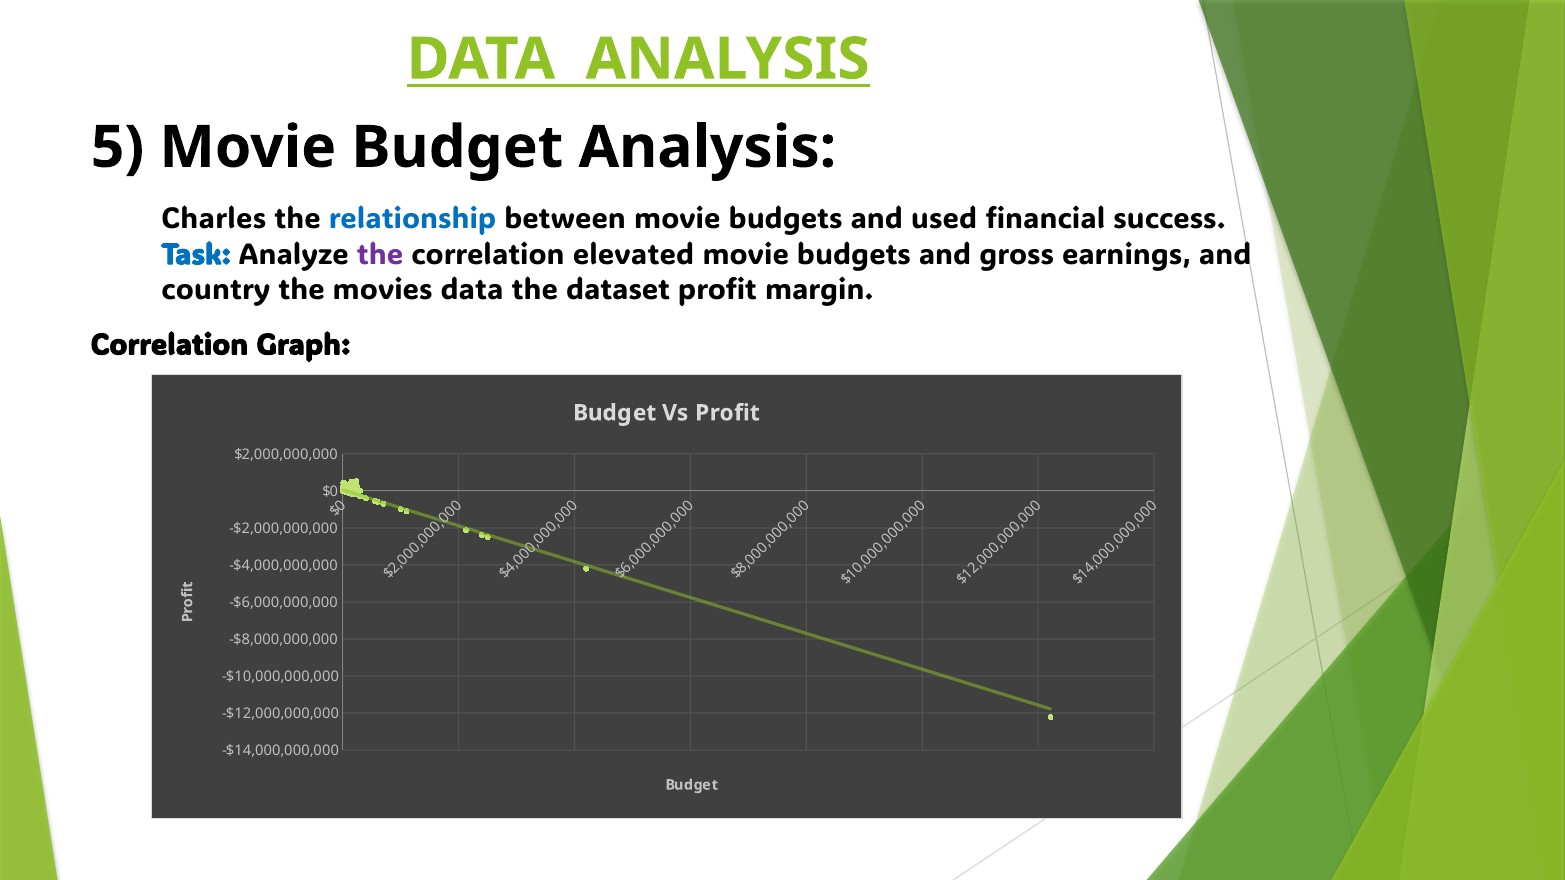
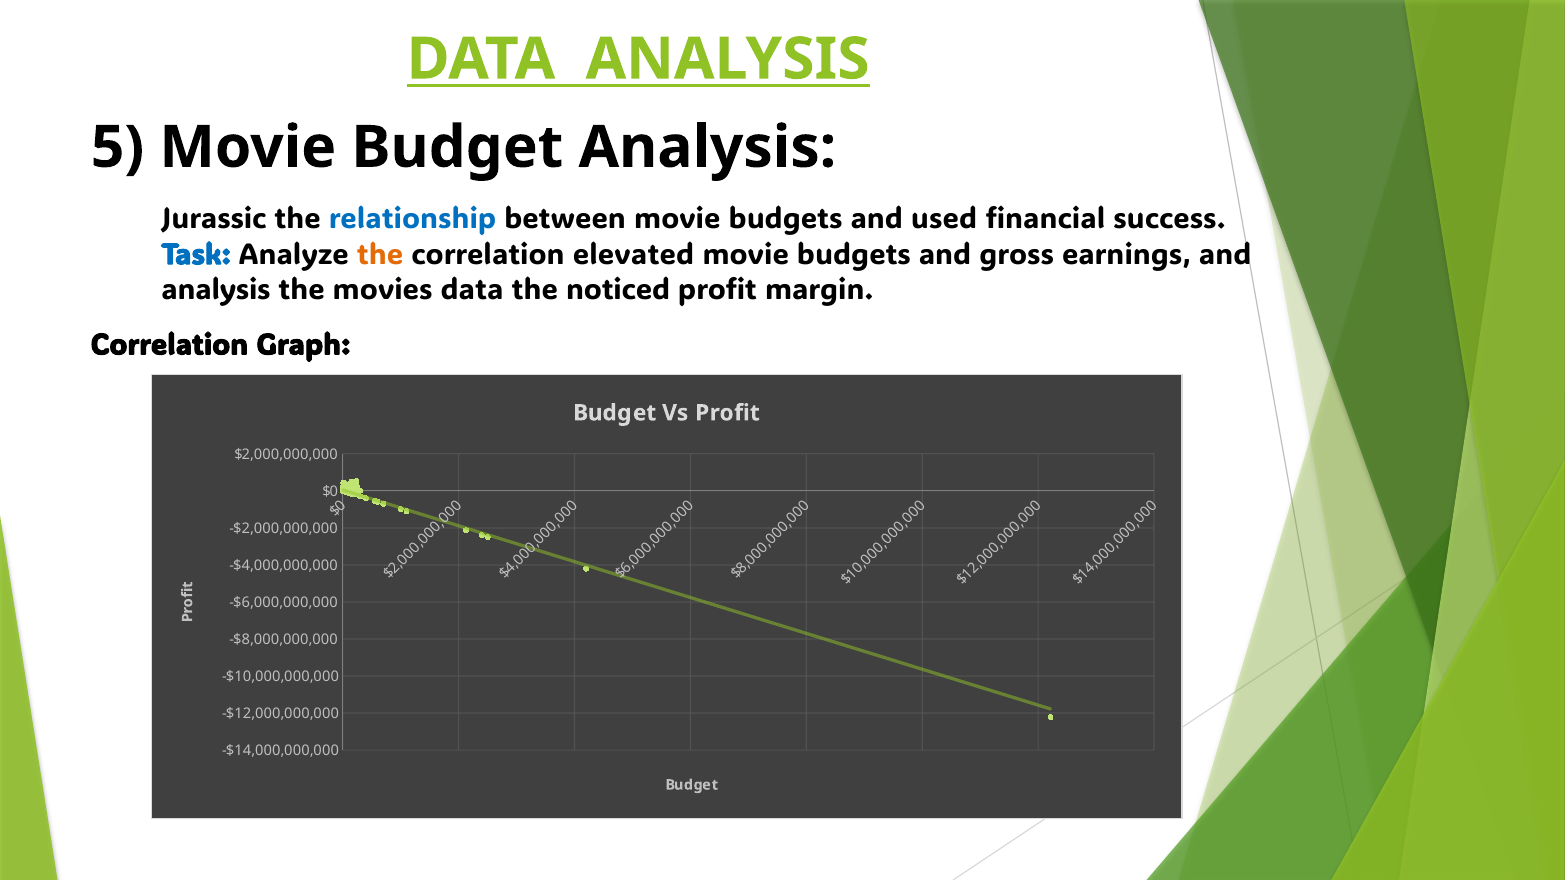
Charles: Charles -> Jurassic (214, 219)
the colour: purple -> orange (380, 255)
country: country -> analysis (216, 290)
dataset: dataset -> noticed (618, 290)
